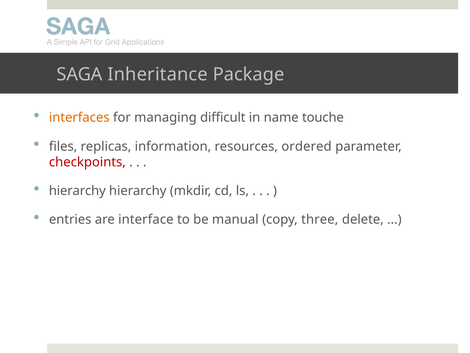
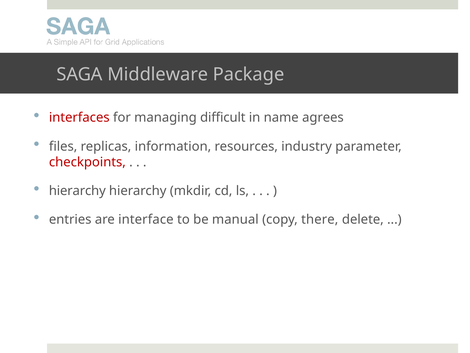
Inheritance: Inheritance -> Middleware (158, 74)
interfaces colour: orange -> red (79, 117)
touche: touche -> agrees (323, 117)
ordered: ordered -> industry (307, 146)
three: three -> there (320, 219)
